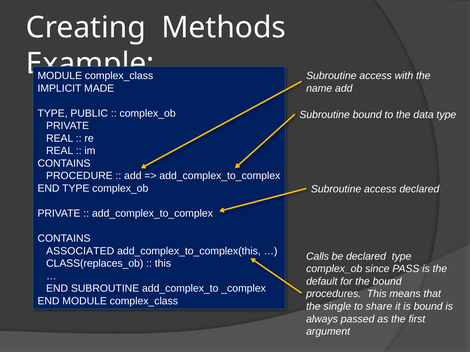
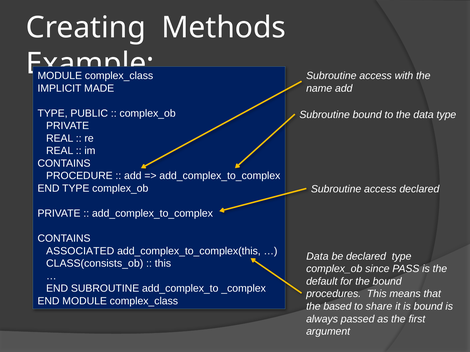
Calls: Calls -> Data (317, 257)
CLASS(replaces_ob: CLASS(replaces_ob -> CLASS(consists_ob (95, 264)
single: single -> based (337, 307)
